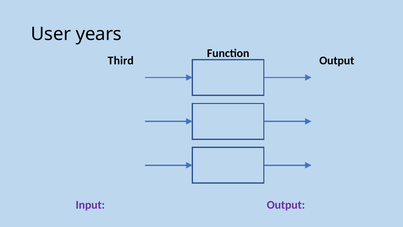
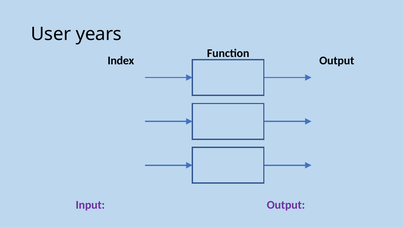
Third: Third -> Index (121, 60)
